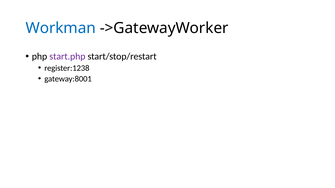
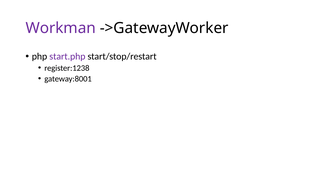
Workman colour: blue -> purple (61, 28)
